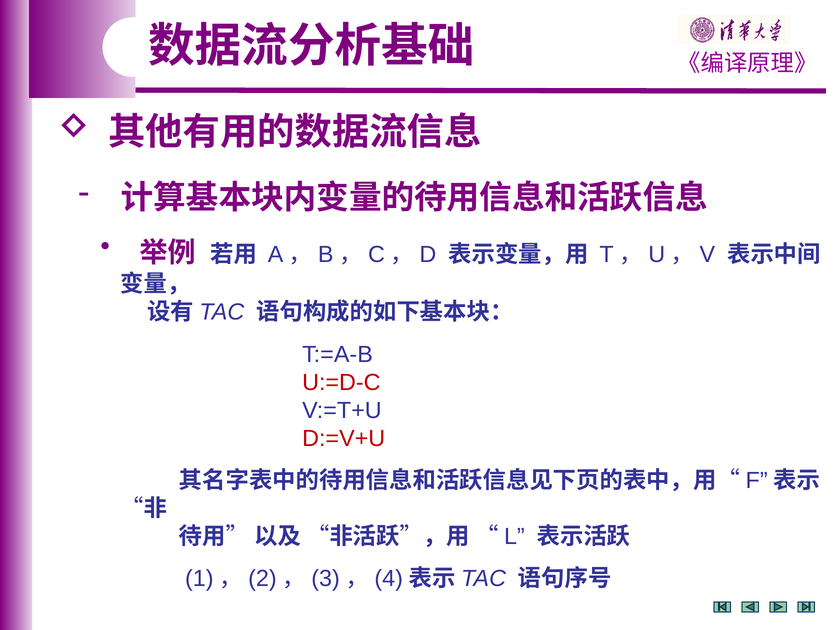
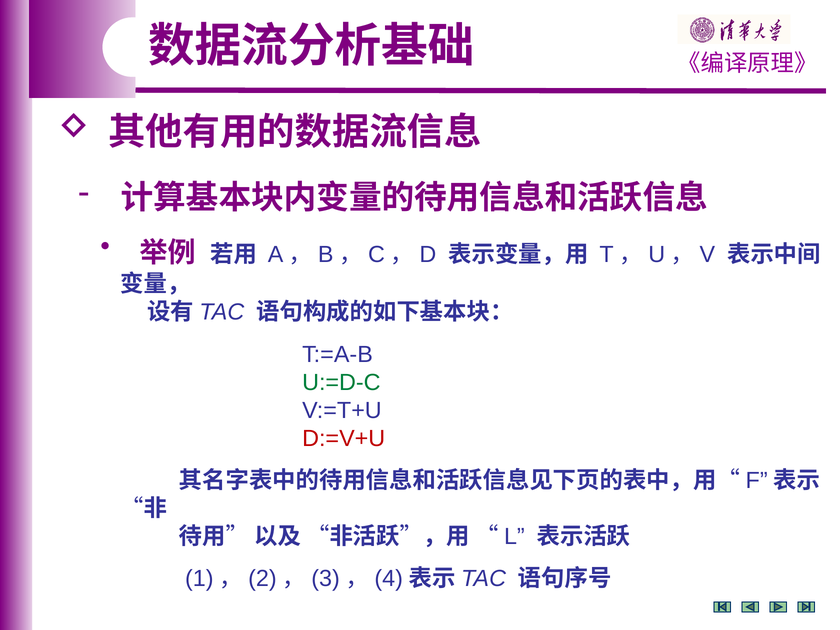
U:=D-C colour: red -> green (341, 382)
